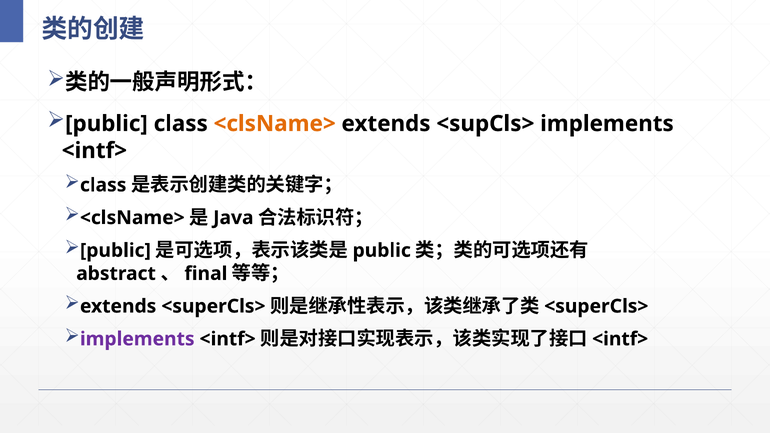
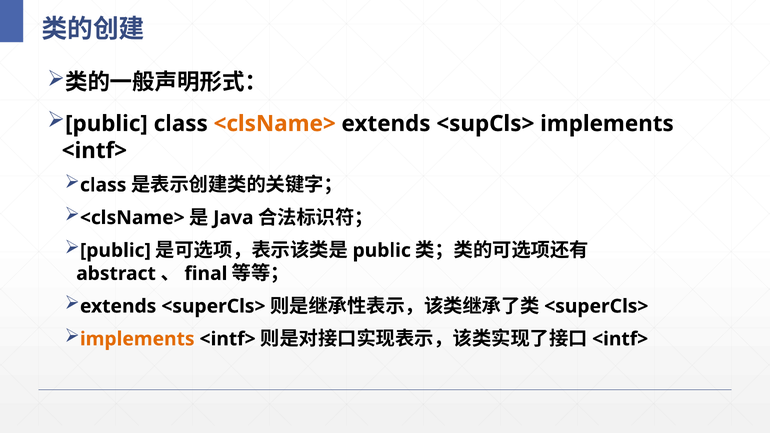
implements colour: purple -> orange (137, 339)
